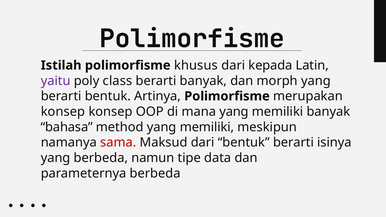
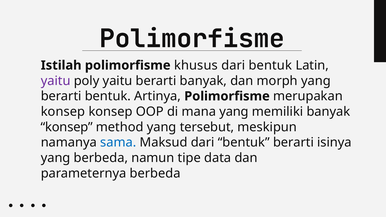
kepada: kepada -> bentuk (270, 65)
poly class: class -> yaitu (118, 81)
bahasa: bahasa -> konsep (67, 127)
method yang memiliki: memiliki -> tersebut (207, 127)
sama colour: red -> blue (118, 143)
